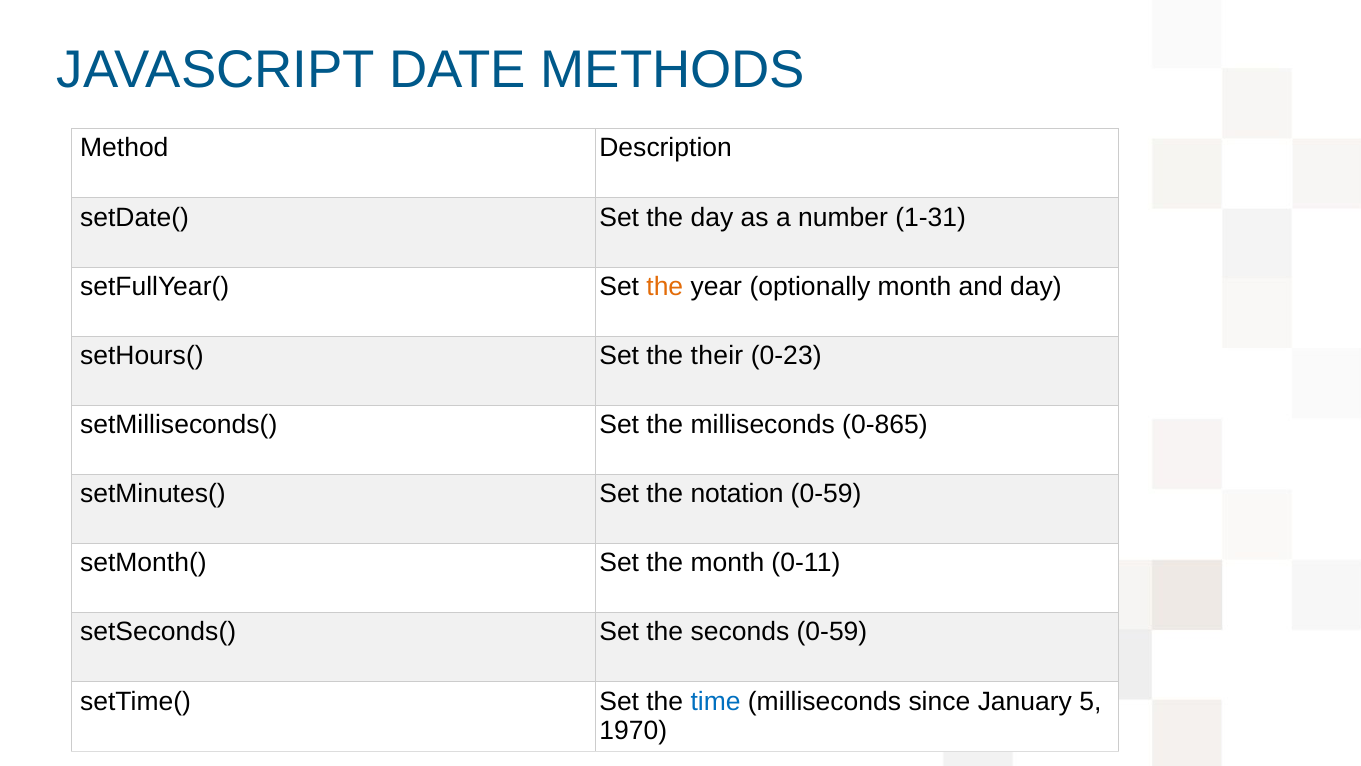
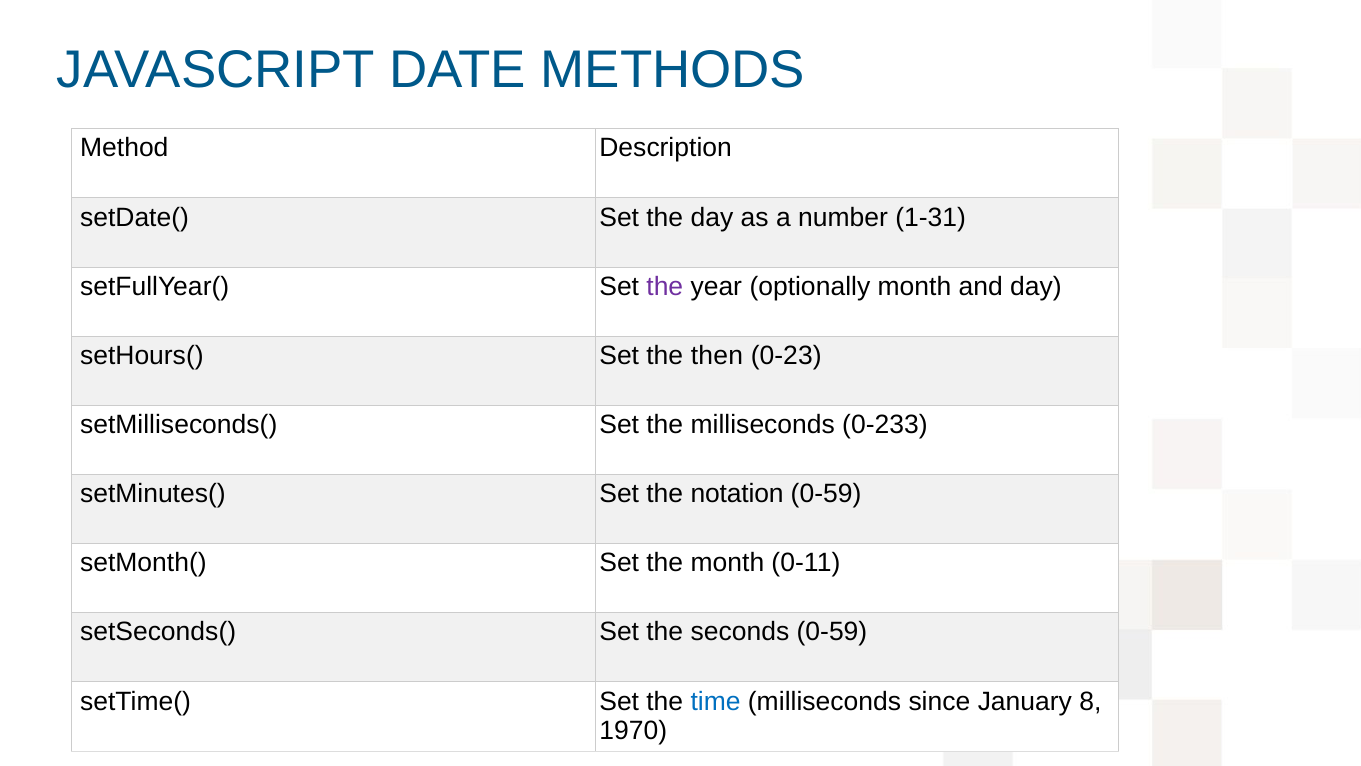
the colour: orange -> purple (665, 286)
their: their -> then (717, 355)
0-865: 0-865 -> 0-233 (885, 425)
5: 5 -> 8 (1090, 701)
